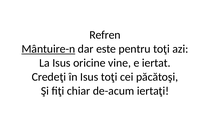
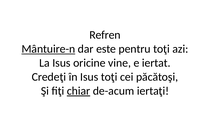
chiar underline: none -> present (79, 91)
